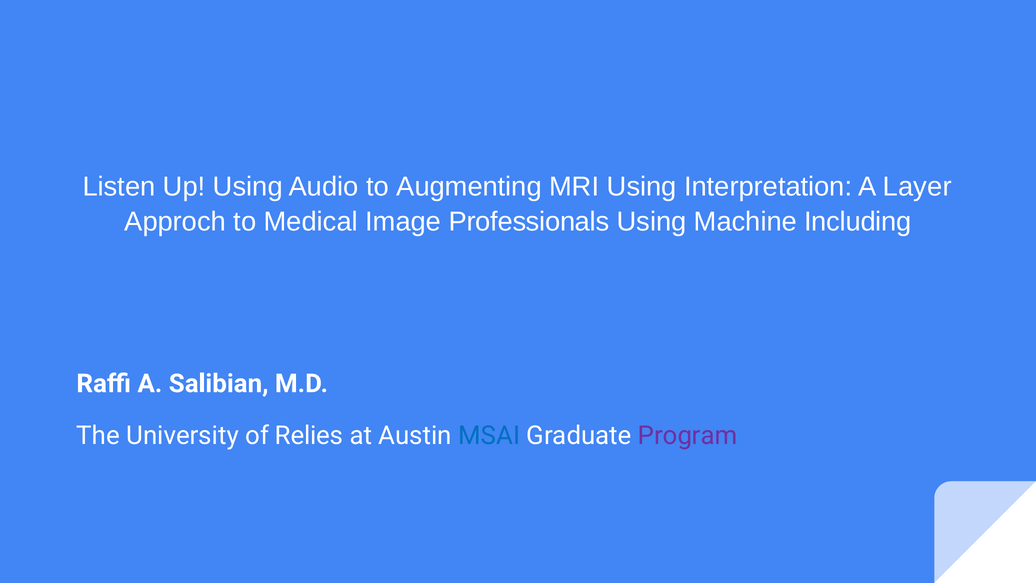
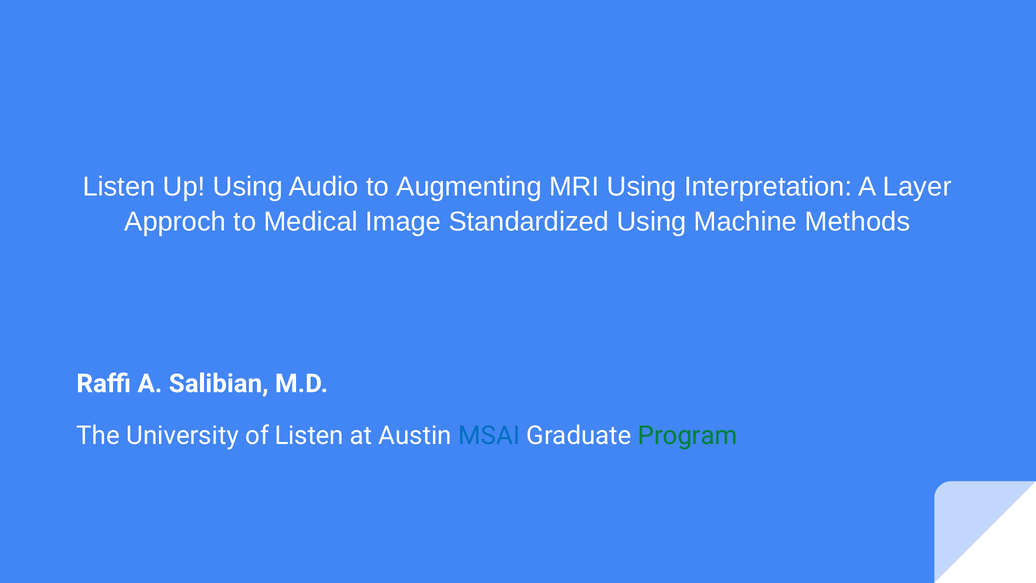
Professionals: Professionals -> Standardized (529, 221)
Including: Including -> Methods (858, 221)
of Relies: Relies -> Listen (309, 436)
Program colour: purple -> green (688, 436)
